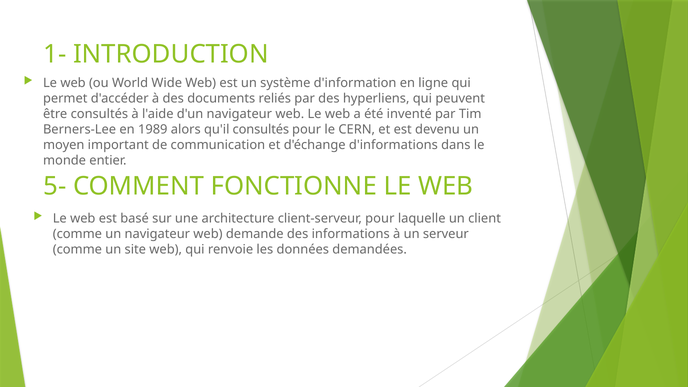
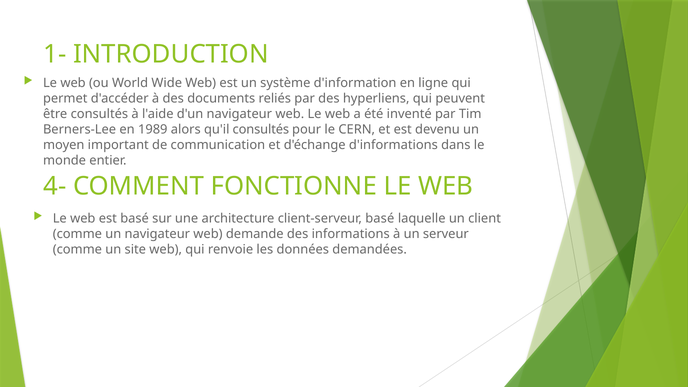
5-: 5- -> 4- (55, 186)
client-serveur pour: pour -> basé (380, 218)
